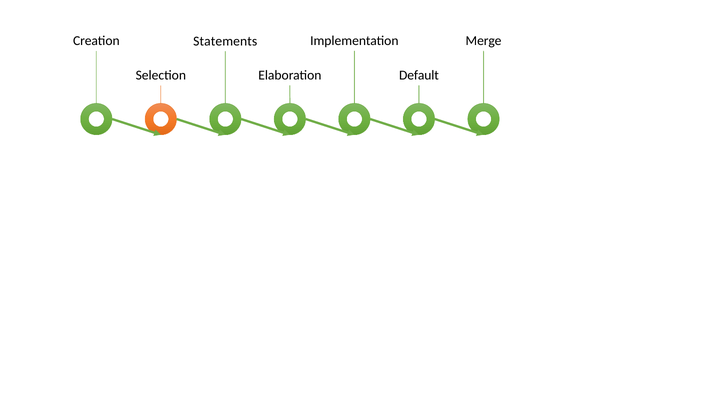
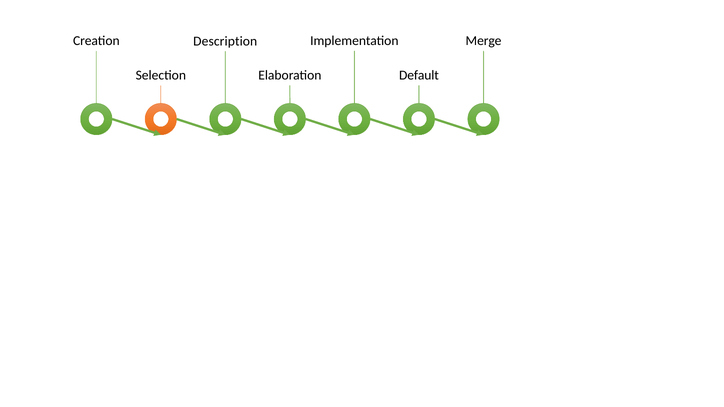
Statements: Statements -> Description (225, 41)
